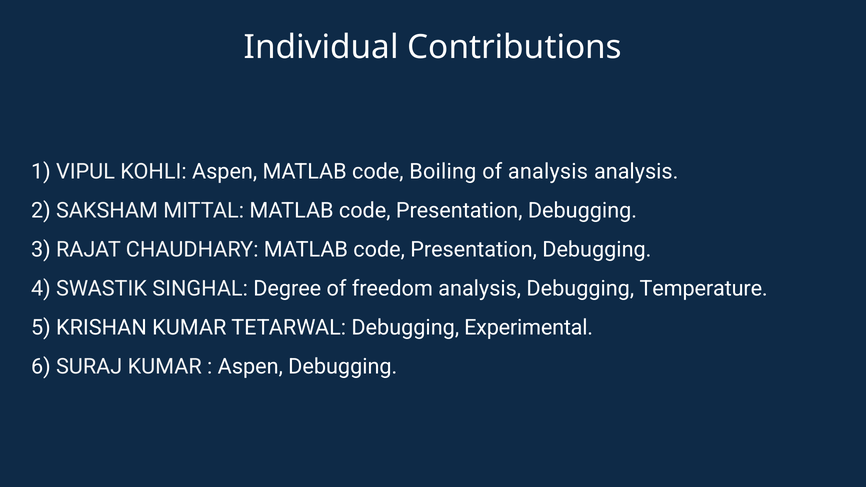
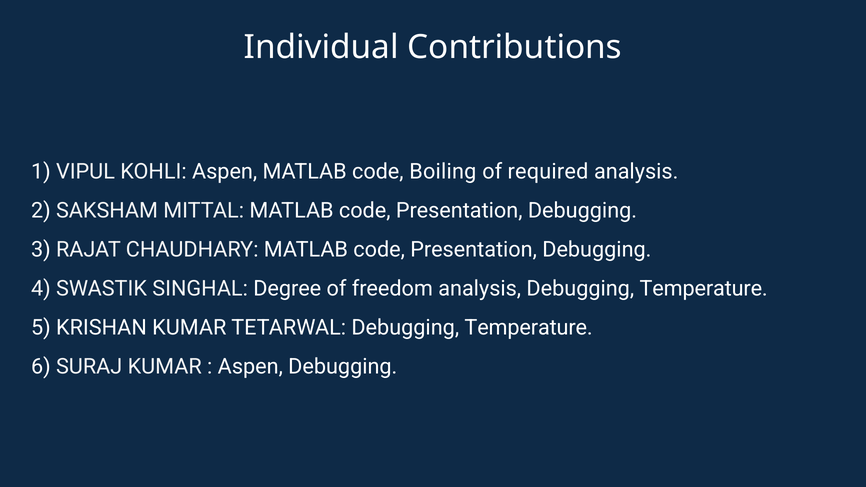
of analysis: analysis -> required (548, 172)
TETARWAL Debugging Experimental: Experimental -> Temperature (529, 328)
